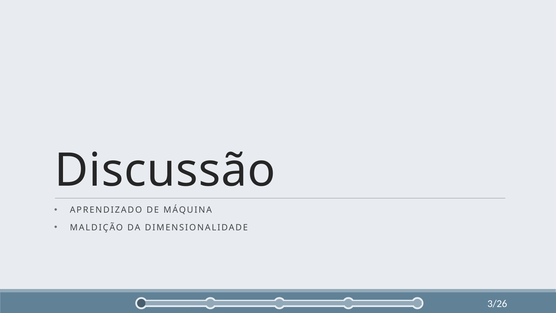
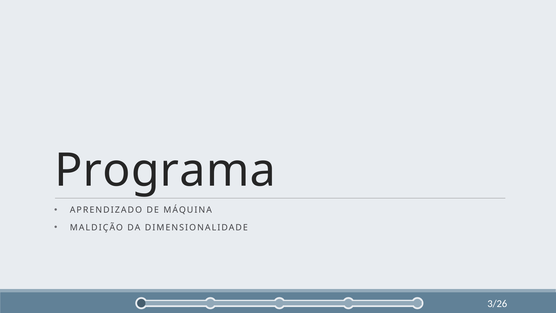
Discussão: Discussão -> Programa (165, 170)
